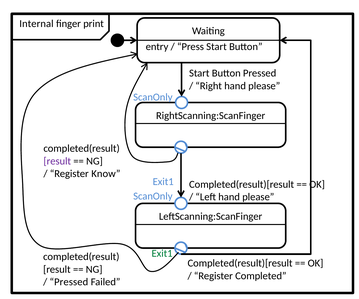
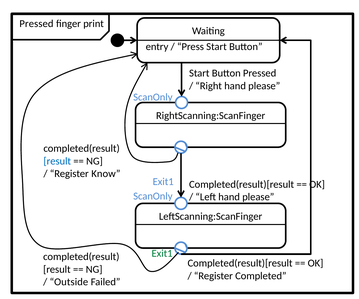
Internal: Internal -> Pressed (36, 24)
result colour: purple -> blue (57, 161)
Pressed: Pressed -> Outside (69, 282)
